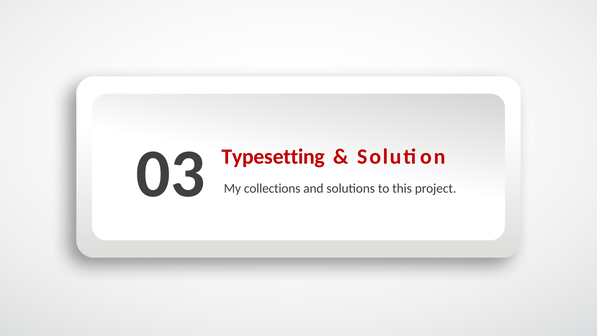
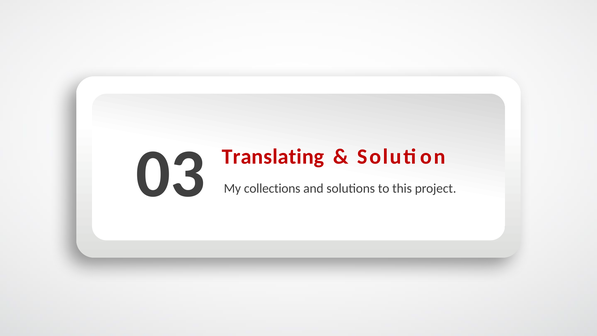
Typesetting: Typesetting -> Translating (273, 157)
